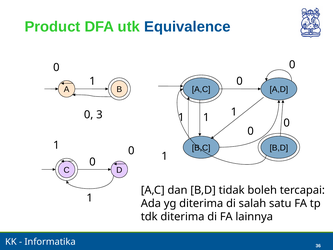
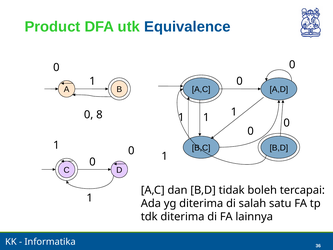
3: 3 -> 8 (99, 115)
